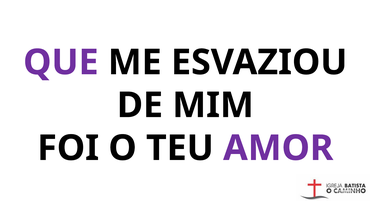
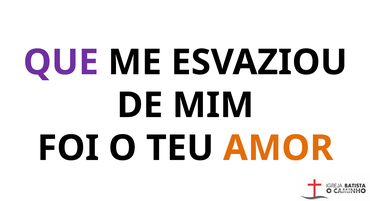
AMOR colour: purple -> orange (278, 148)
